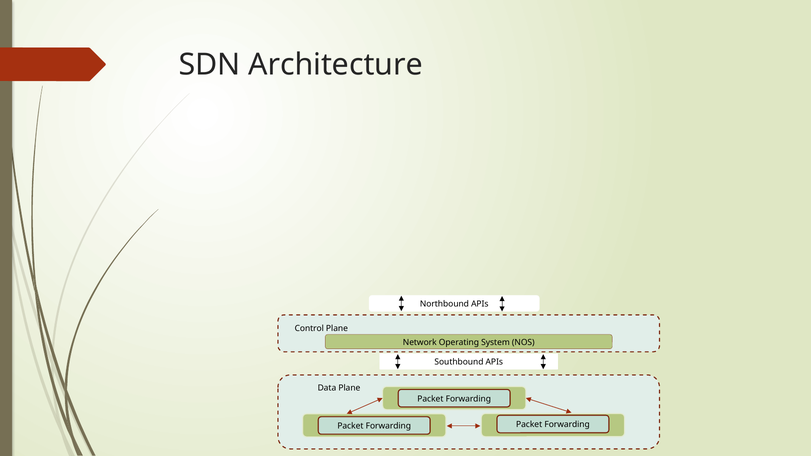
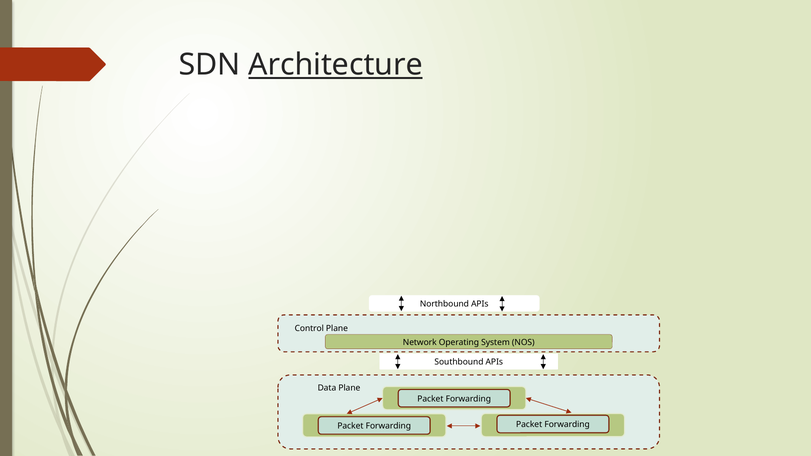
Architecture underline: none -> present (336, 65)
